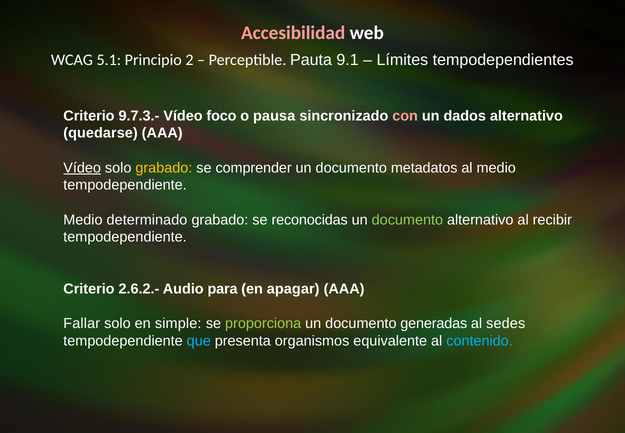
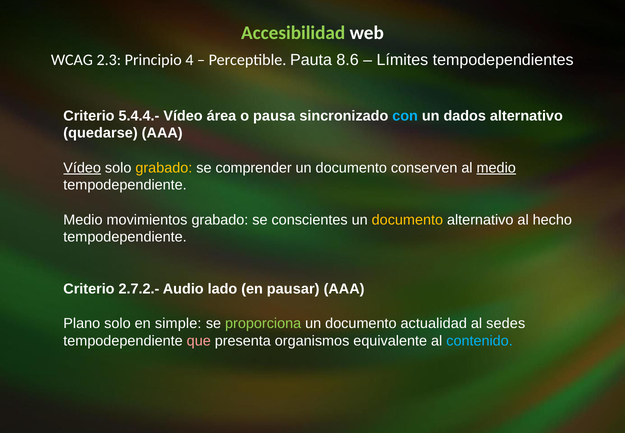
Accesibilidad colour: pink -> light green (293, 33)
5.1: 5.1 -> 2.3 (109, 60)
2: 2 -> 4 (189, 60)
9.1: 9.1 -> 8.6 (348, 60)
9.7.3.-: 9.7.3.- -> 5.4.4.- (139, 116)
foco: foco -> área (221, 116)
con colour: pink -> light blue (405, 116)
metadatos: metadatos -> conserven (424, 168)
medio underline: none -> present (496, 168)
determinado: determinado -> movimientos (147, 220)
reconocidas: reconocidas -> conscientes (310, 220)
documento colour: light green -> yellow (407, 220)
recibir: recibir -> hecho (552, 220)
2.6.2.-: 2.6.2.- -> 2.7.2.- (139, 289)
para: para -> lado (222, 289)
apagar: apagar -> pausar (293, 289)
Fallar: Fallar -> Plano (82, 323)
generadas: generadas -> actualidad (434, 323)
que colour: light blue -> pink (199, 341)
